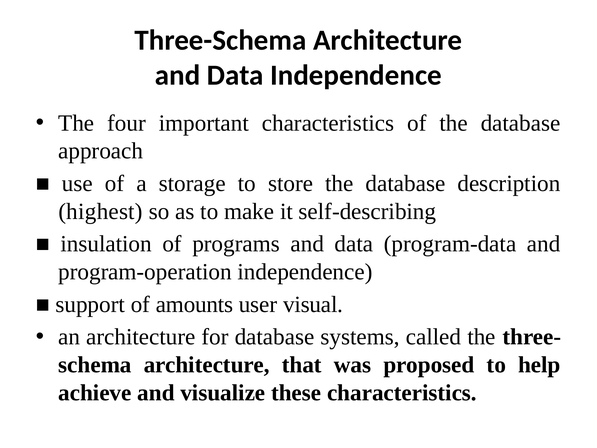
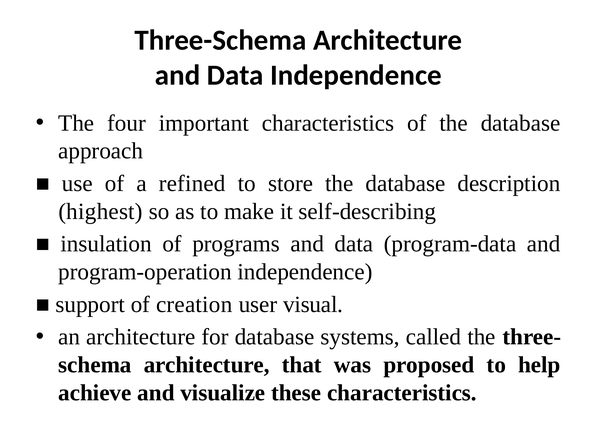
storage: storage -> refined (192, 183)
amounts: amounts -> creation (194, 304)
